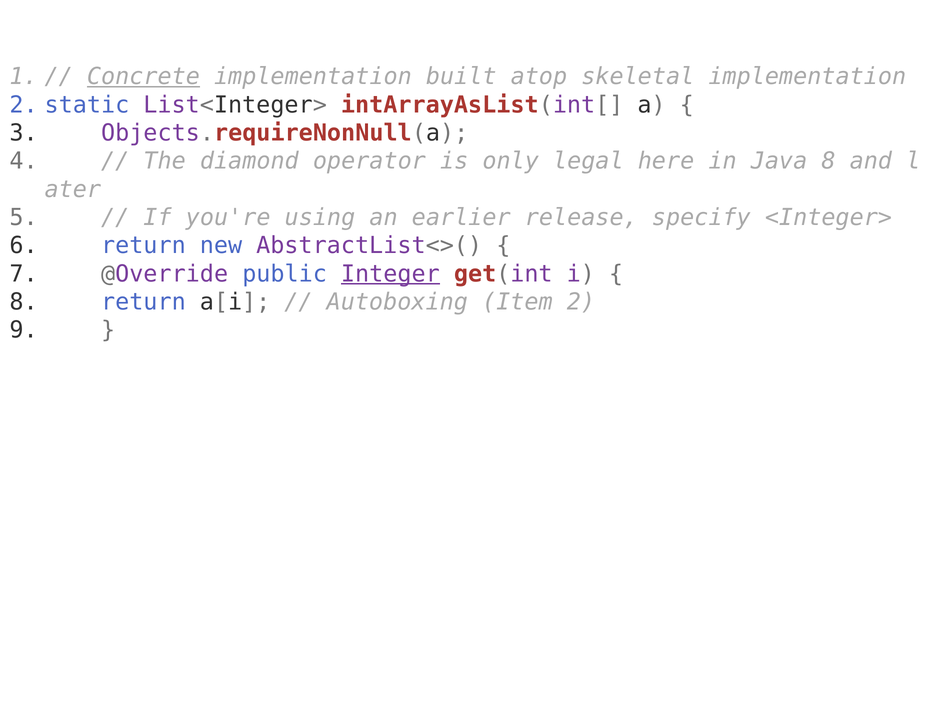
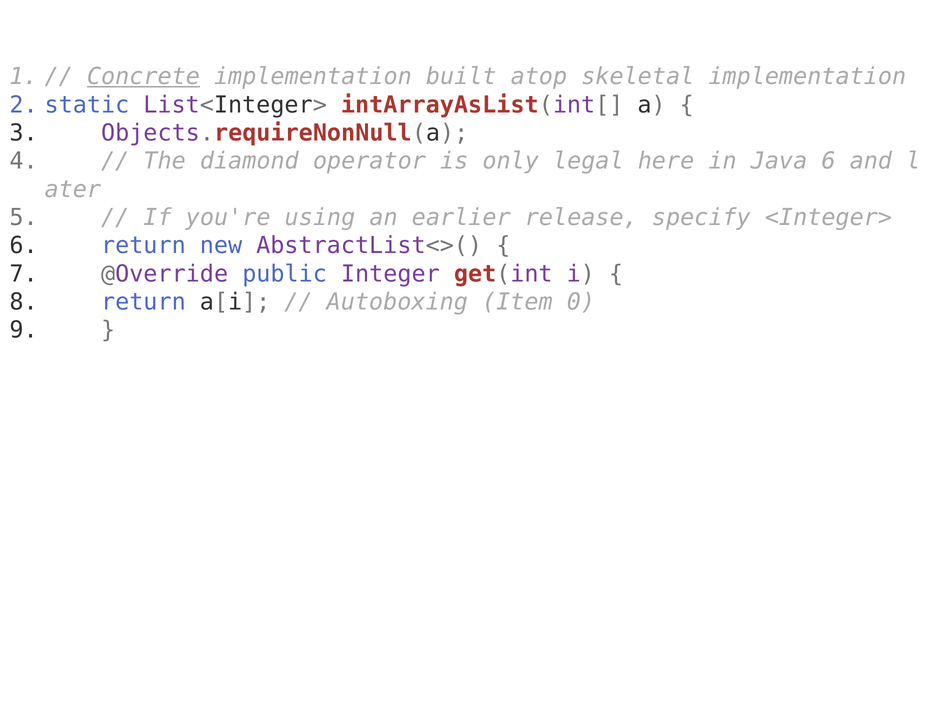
Java 8: 8 -> 6 (828, 161)
Integer underline: present -> none (390, 274)
Item 2: 2 -> 0 (581, 302)
